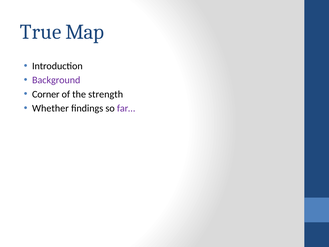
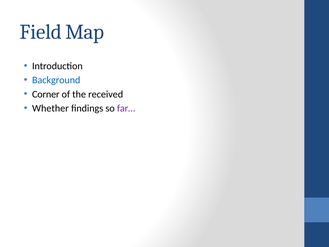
True: True -> Field (41, 32)
Background colour: purple -> blue (56, 80)
strength: strength -> received (106, 94)
